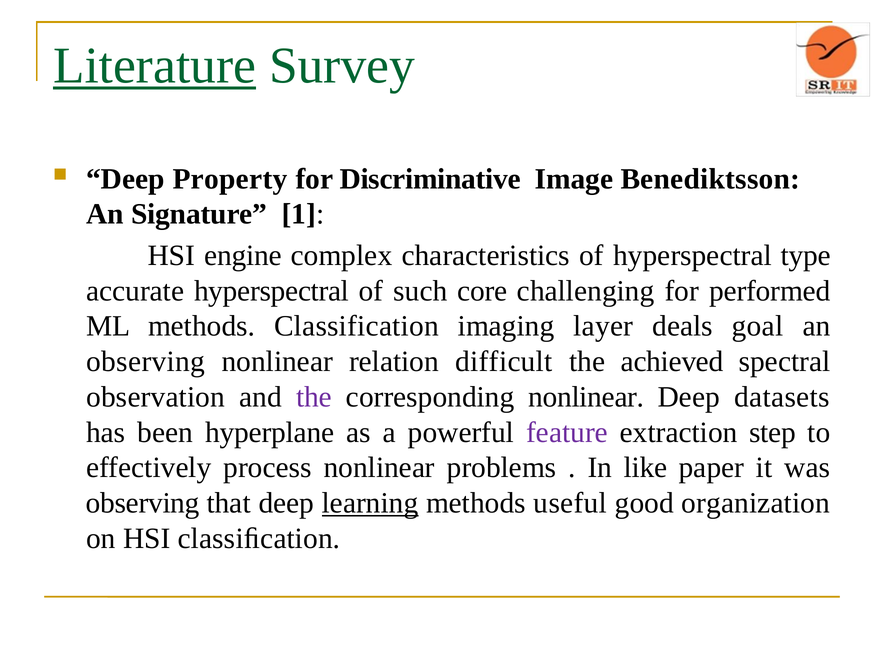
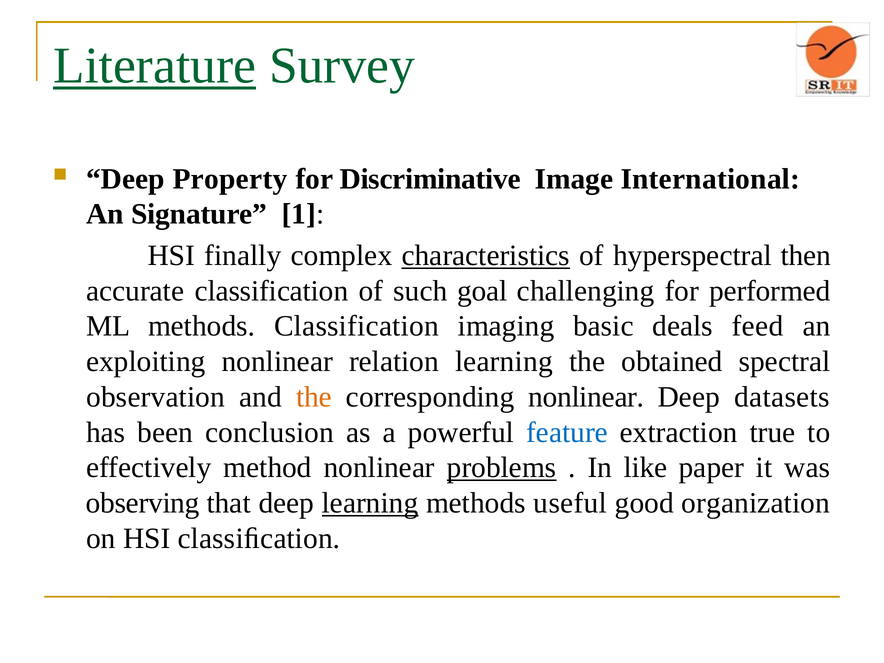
Benediktsson: Benediktsson -> International (710, 179)
engine: engine -> finally (243, 255)
characteristics underline: none -> present (486, 255)
type: type -> then (806, 255)
accurate hyperspectral: hyperspectral -> classification (271, 291)
core: core -> goal (482, 291)
layer: layer -> basic (603, 326)
goal: goal -> feed (758, 326)
observing: observing -> exploiting (146, 362)
relation difficult: difficult -> learning (504, 362)
achieved: achieved -> obtained (672, 362)
the colour: purple -> orange (314, 397)
hyperplane: hyperplane -> conclusion (270, 432)
feature colour: purple -> blue (567, 432)
step: step -> true (772, 432)
process: process -> method (268, 468)
problems underline: none -> present (502, 468)
